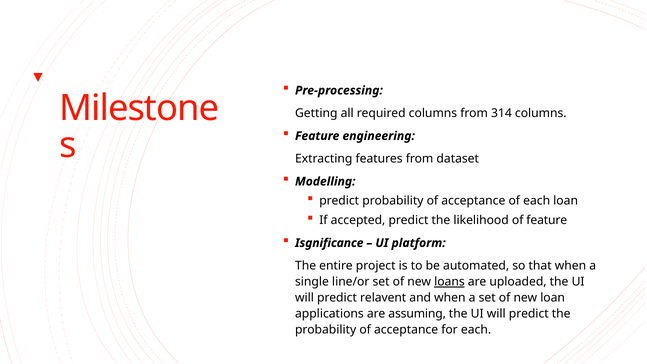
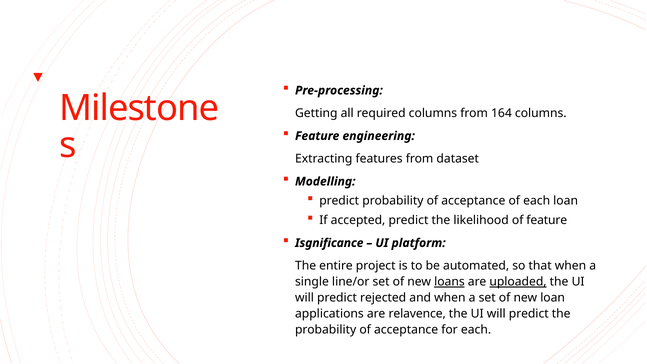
314: 314 -> 164 (501, 113)
uploaded underline: none -> present (518, 282)
relavent: relavent -> rejected (383, 298)
assuming: assuming -> relavence (417, 314)
